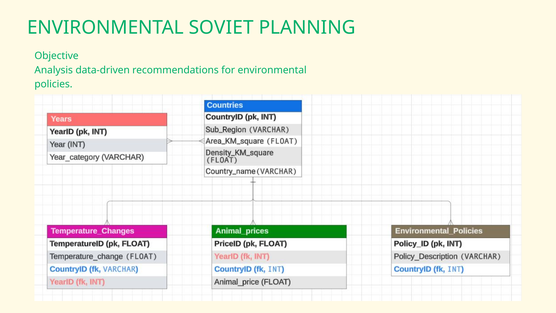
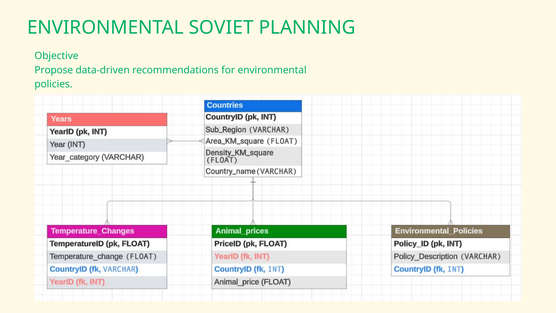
Analysis: Analysis -> Propose (54, 70)
